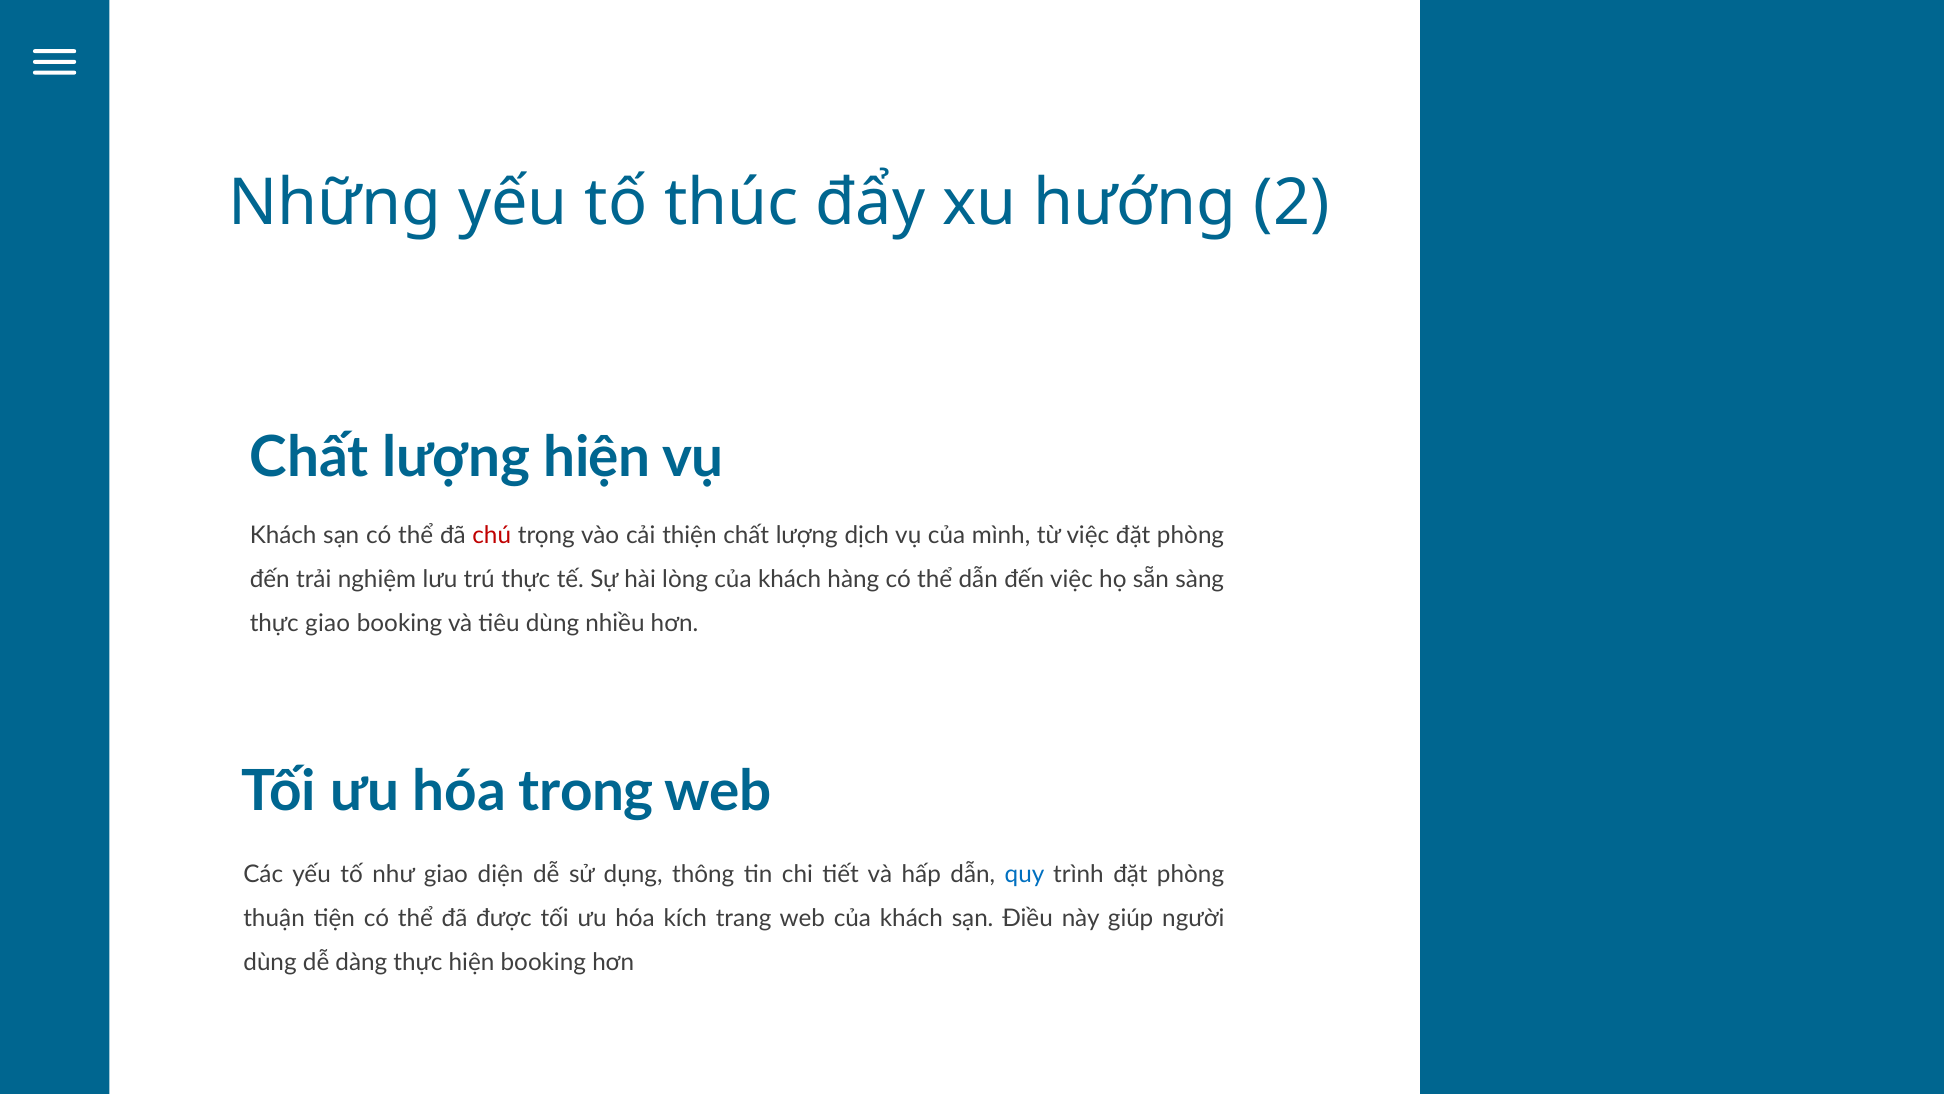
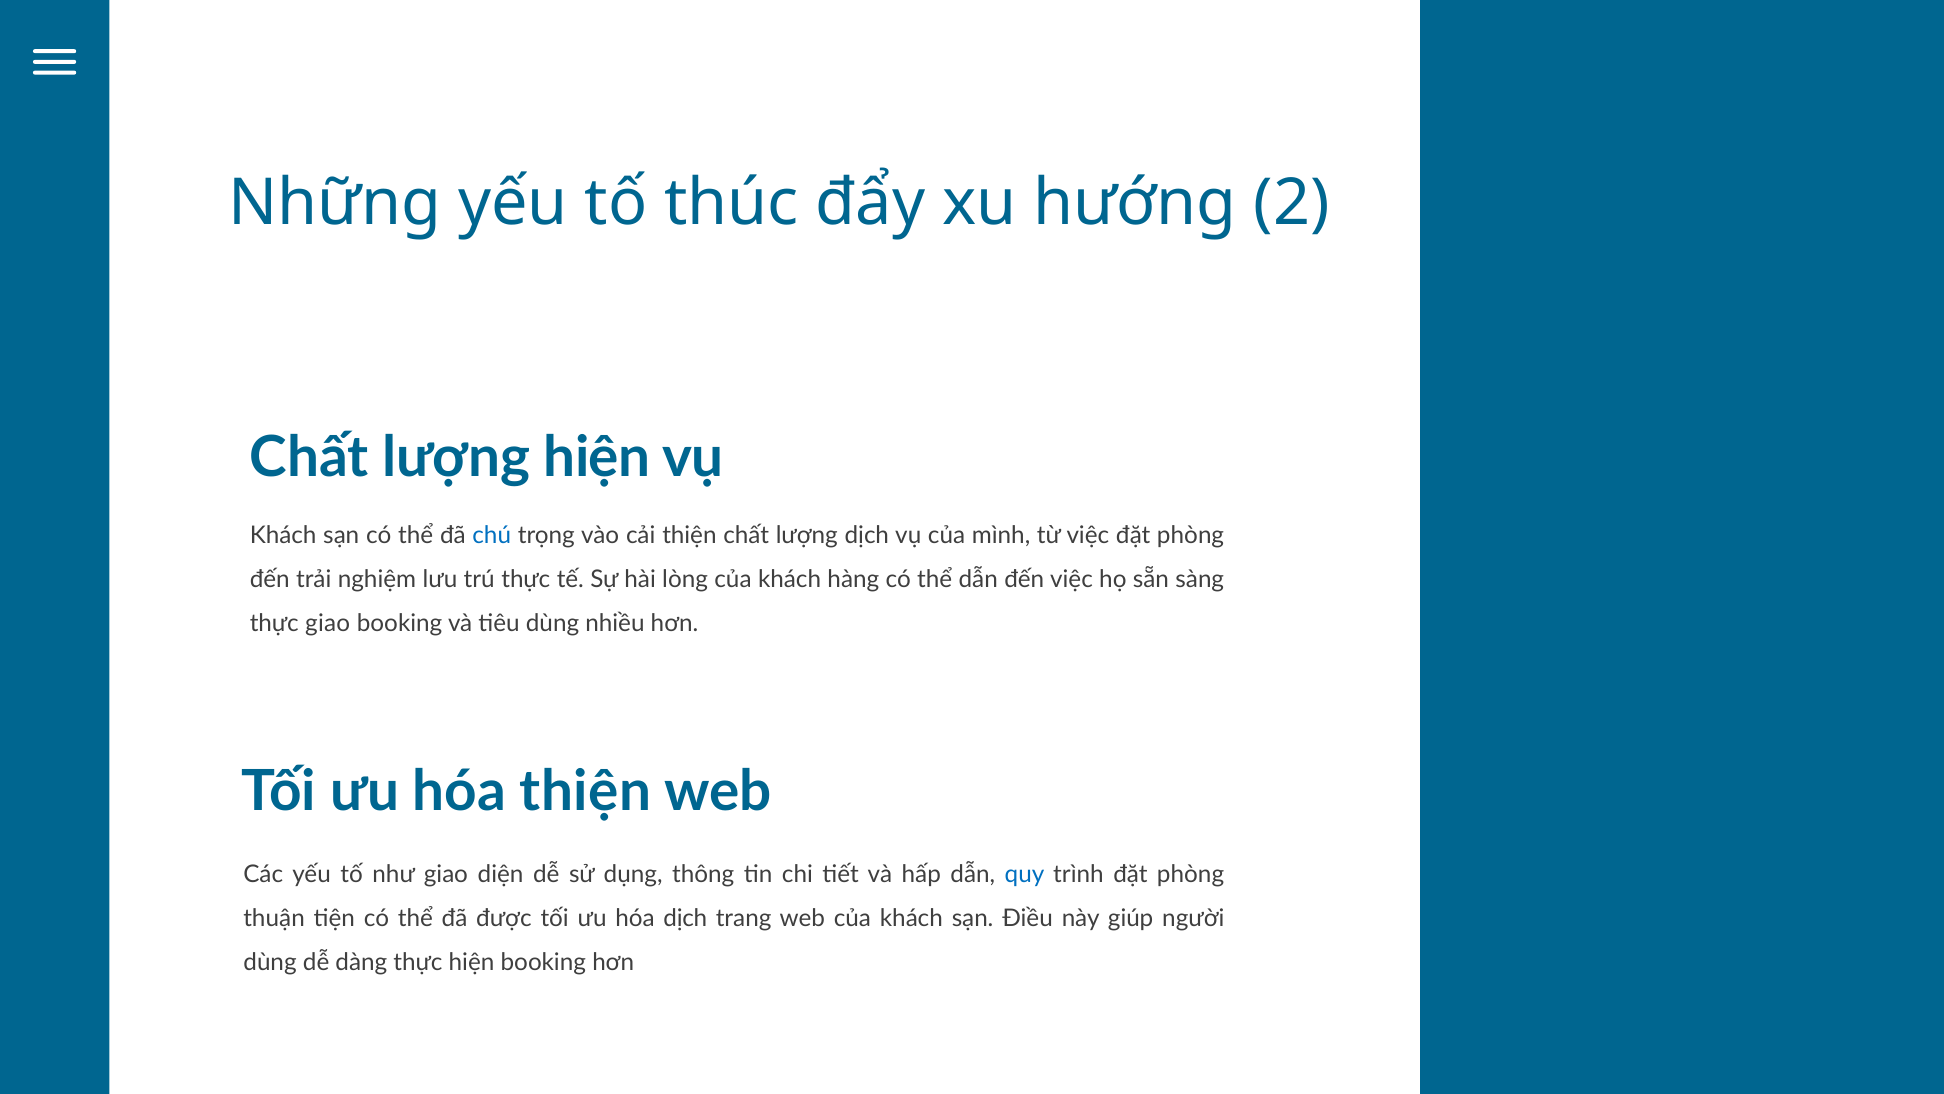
chú colour: red -> blue (492, 535)
hóa trong: trong -> thiện (586, 792)
hóa kích: kích -> dịch (685, 918)
